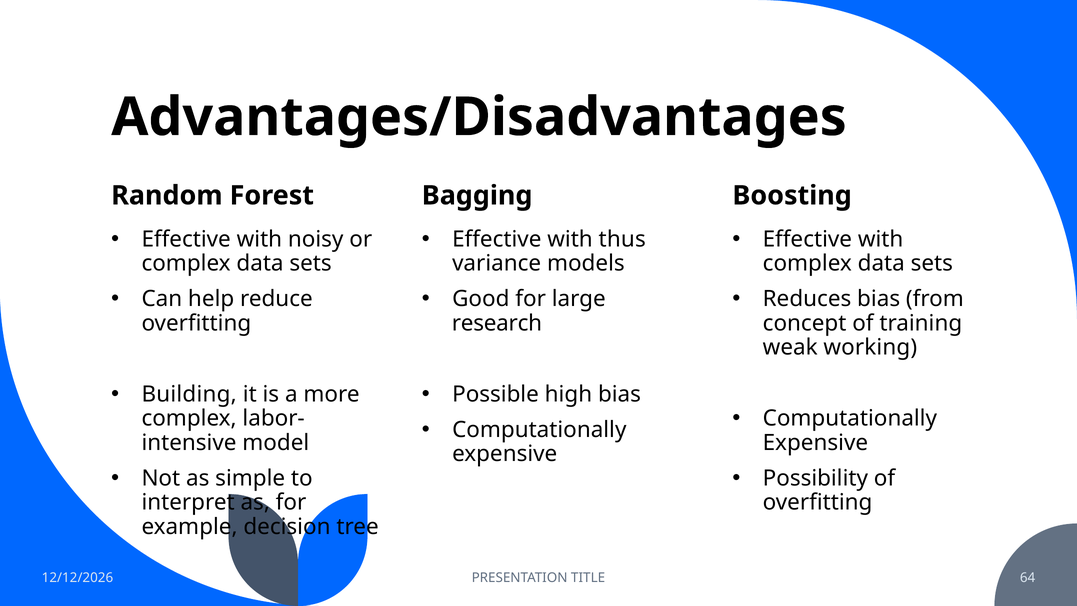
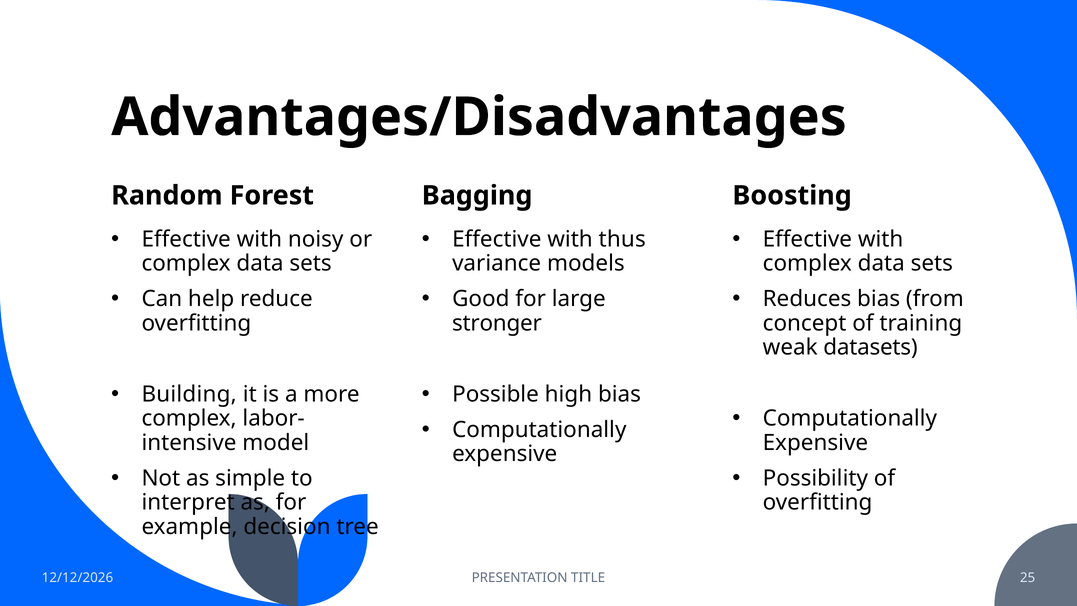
research: research -> stronger (497, 323)
working: working -> datasets (870, 347)
64: 64 -> 25 (1028, 577)
